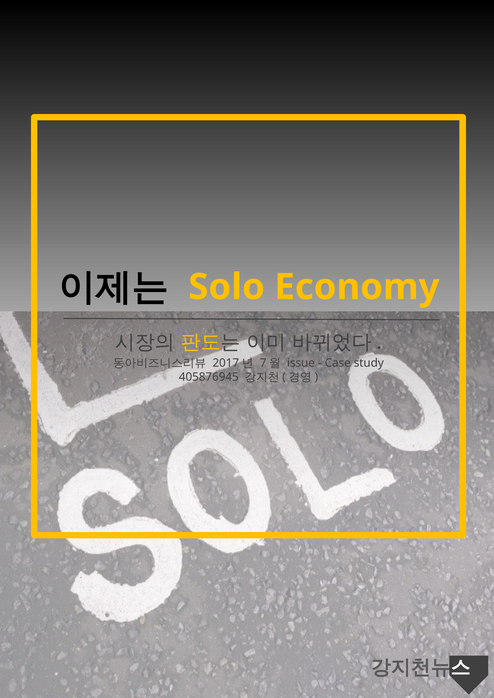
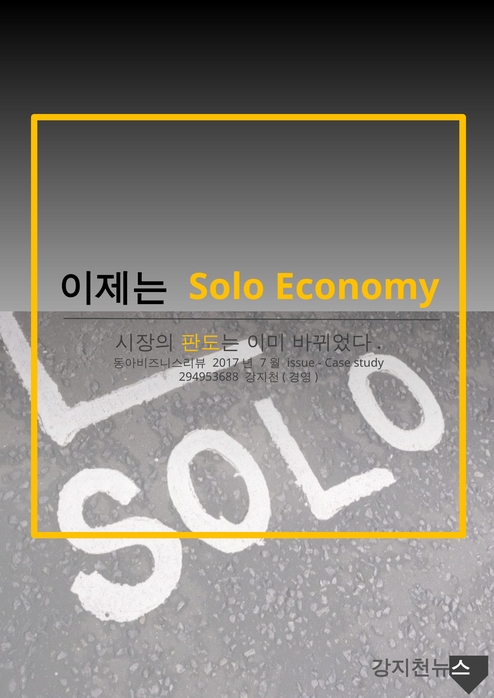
405876945: 405876945 -> 294953688 (209, 377)
